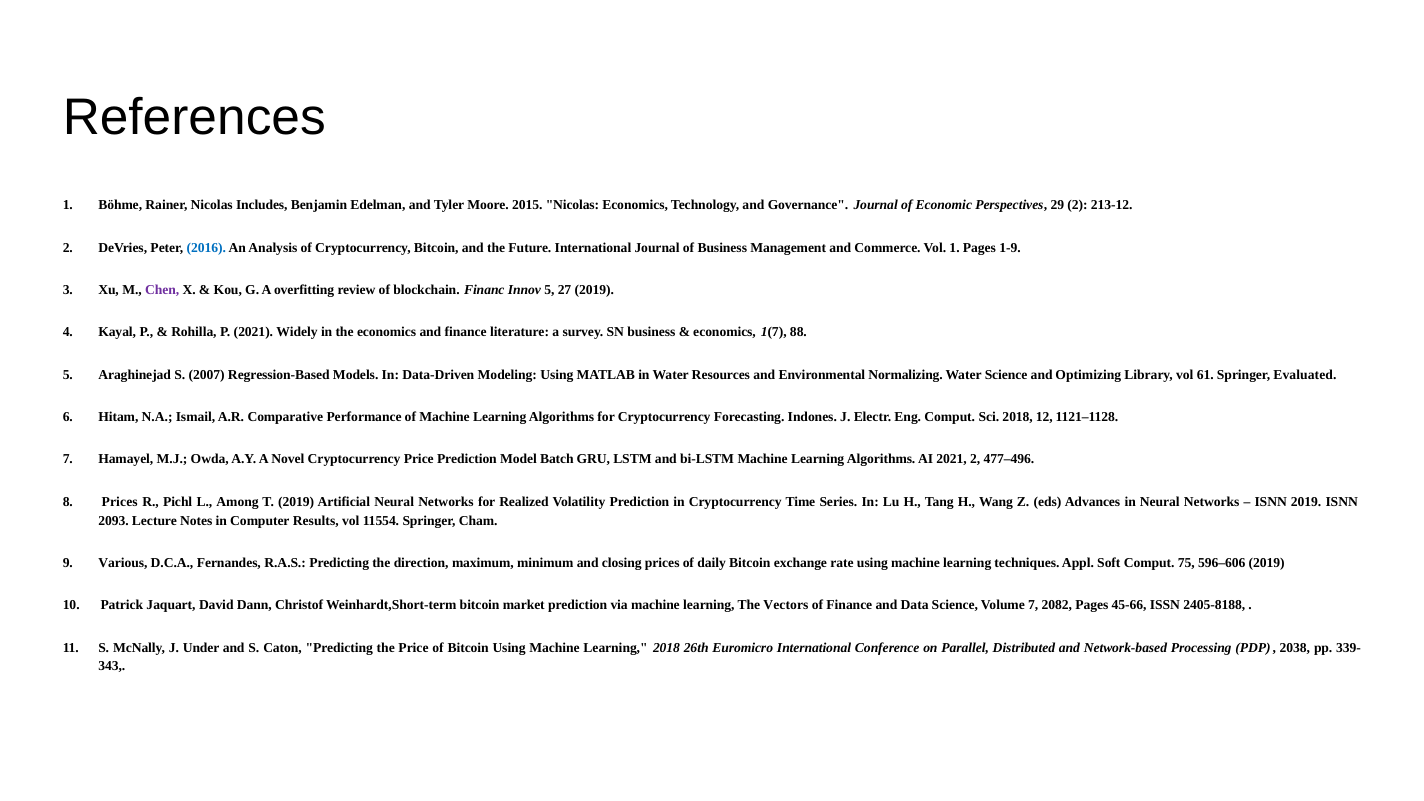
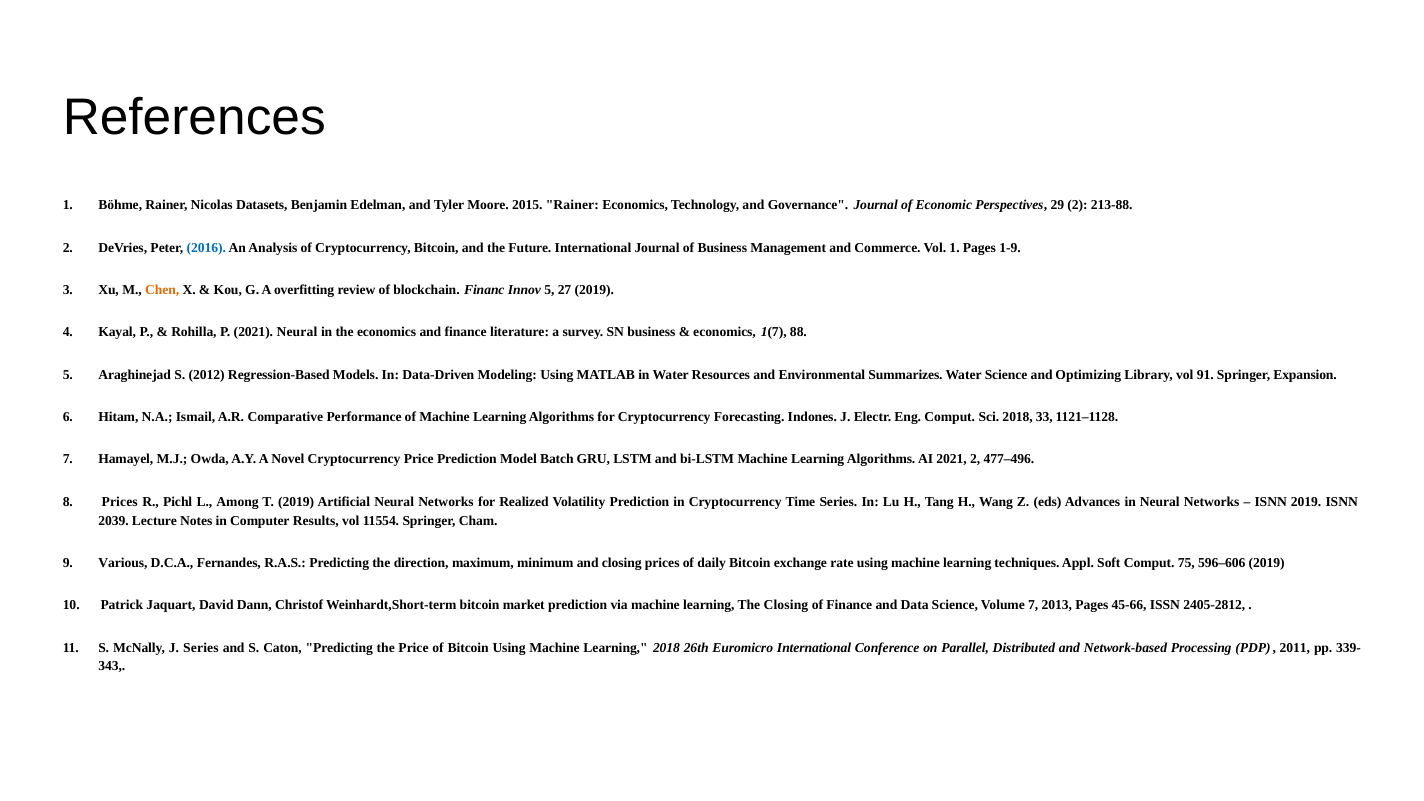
Includes: Includes -> Datasets (262, 205)
2015 Nicolas: Nicolas -> Rainer (572, 205)
213-12: 213-12 -> 213-88 (1112, 205)
Chen colour: purple -> orange (162, 290)
2021 Widely: Widely -> Neural (297, 332)
2007: 2007 -> 2012 (207, 375)
Normalizing: Normalizing -> Summarizes (906, 375)
61: 61 -> 91 (1205, 375)
Evaluated: Evaluated -> Expansion (1305, 375)
12: 12 -> 33 (1044, 417)
2093: 2093 -> 2039 (114, 521)
The Vectors: Vectors -> Closing (786, 605)
2082: 2082 -> 2013 (1057, 605)
2405-8188: 2405-8188 -> 2405-2812 (1214, 605)
J Under: Under -> Series (201, 648)
2038: 2038 -> 2011 (1295, 648)
